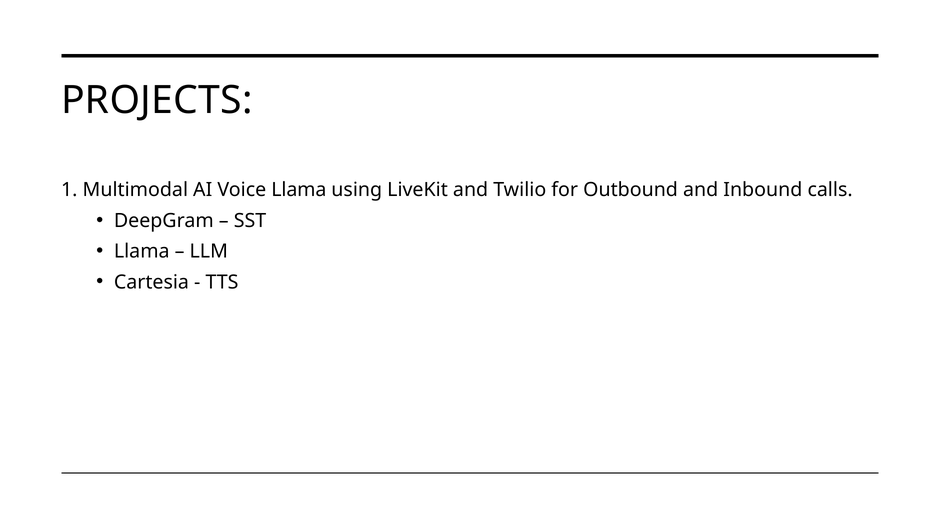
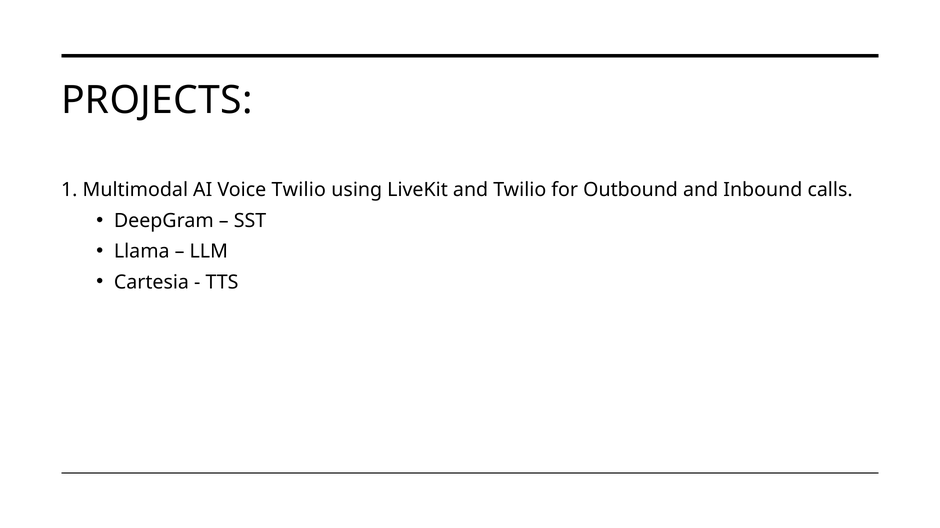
Voice Llama: Llama -> Twilio (299, 190)
